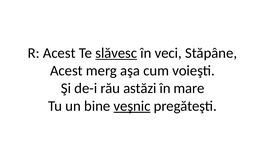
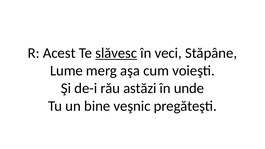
Acest: Acest -> Lume (66, 71)
mare: mare -> unde (189, 88)
veşnic underline: present -> none (132, 106)
